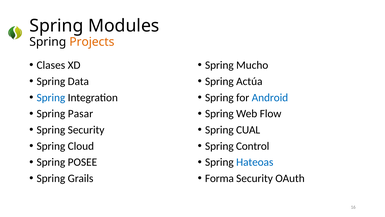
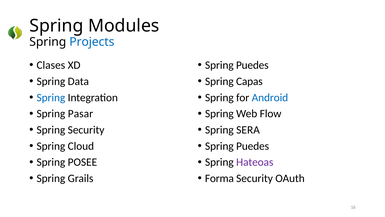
Projects colour: orange -> blue (92, 42)
Mucho: Mucho -> Puedes (252, 65)
Actúa: Actúa -> Capas (249, 81)
CUAL: CUAL -> SERA (248, 130)
Control: Control -> Puedes (253, 146)
Hateoas colour: blue -> purple (255, 162)
